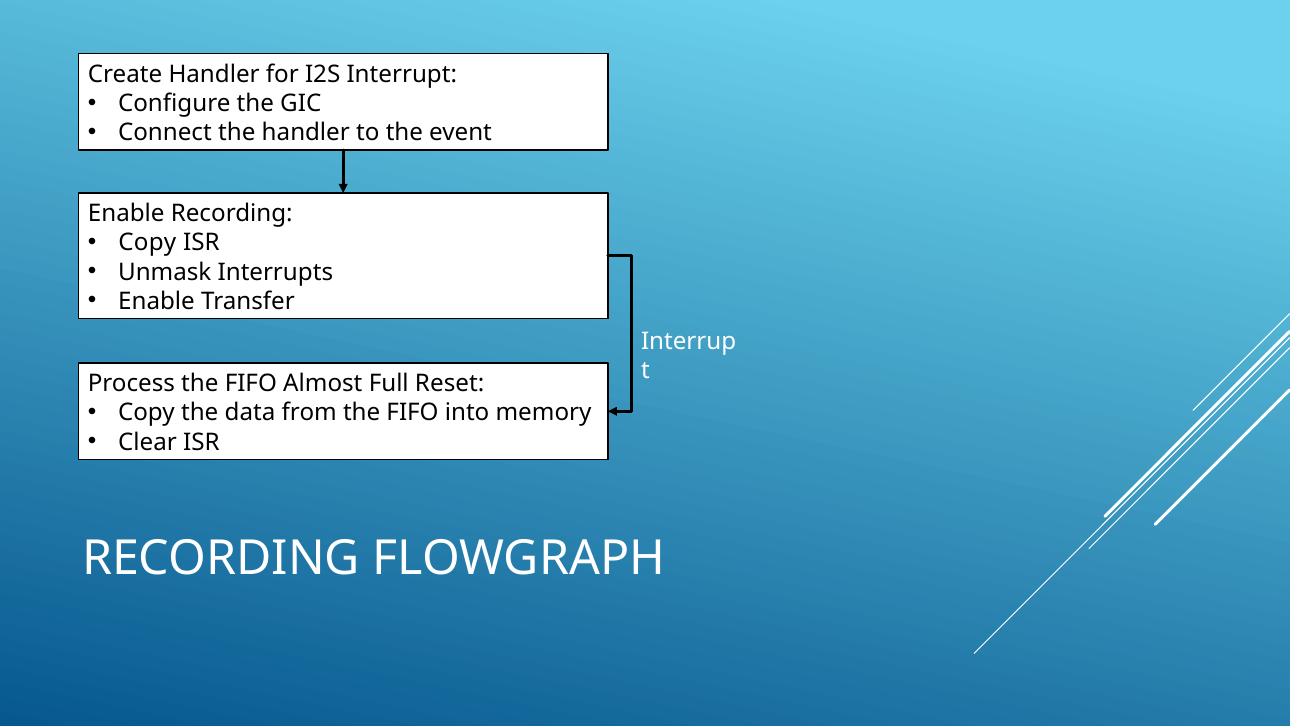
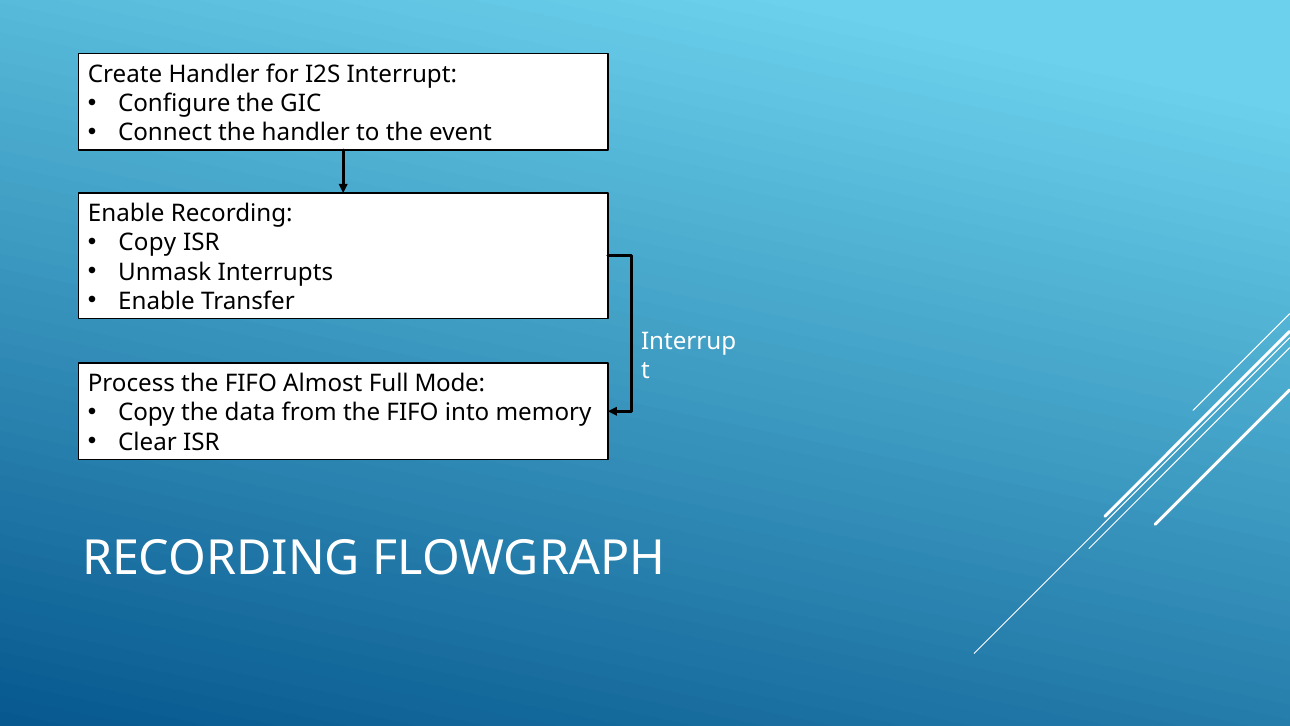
Reset: Reset -> Mode (450, 384)
